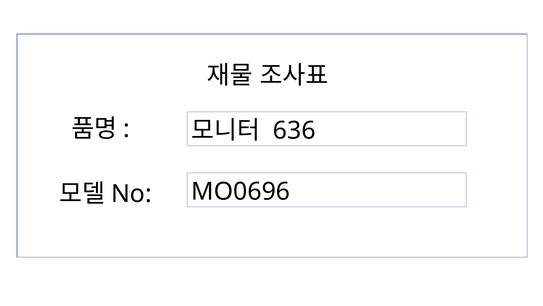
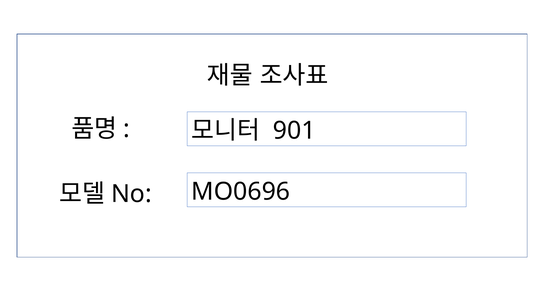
636: 636 -> 901 (294, 130)
